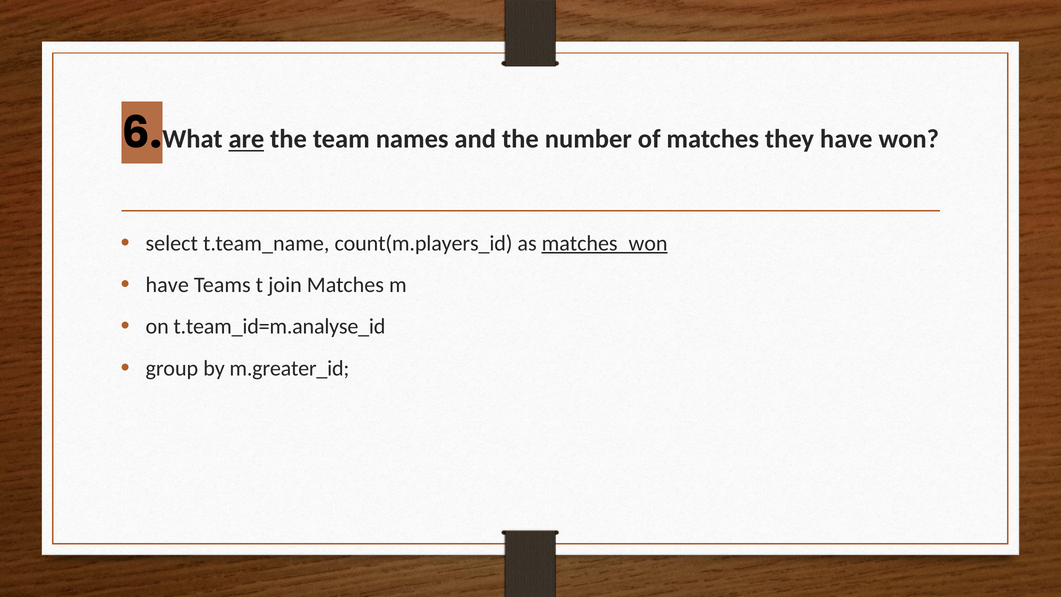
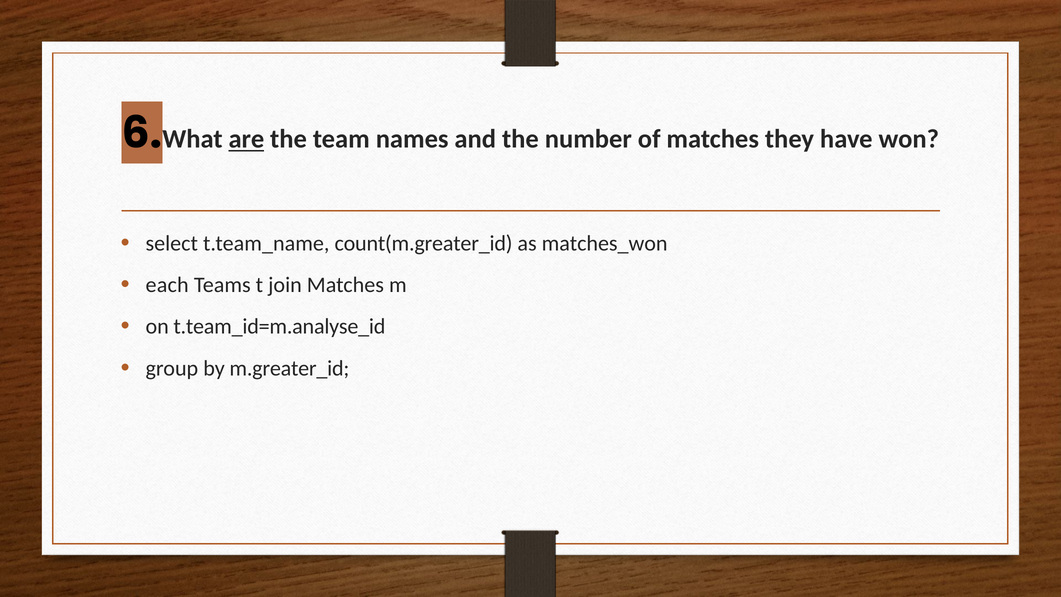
count(m.players_id: count(m.players_id -> count(m.greater_id (424, 243)
matches_won underline: present -> none (605, 243)
have: have -> each (167, 285)
